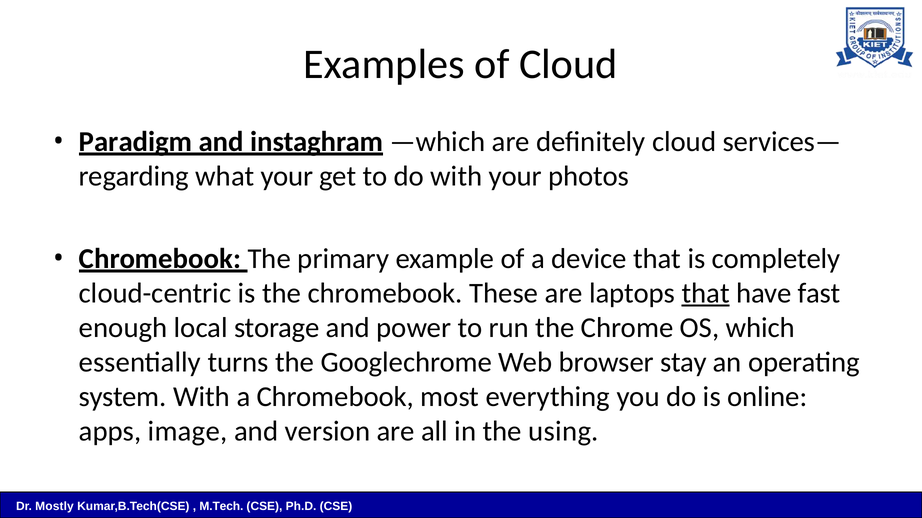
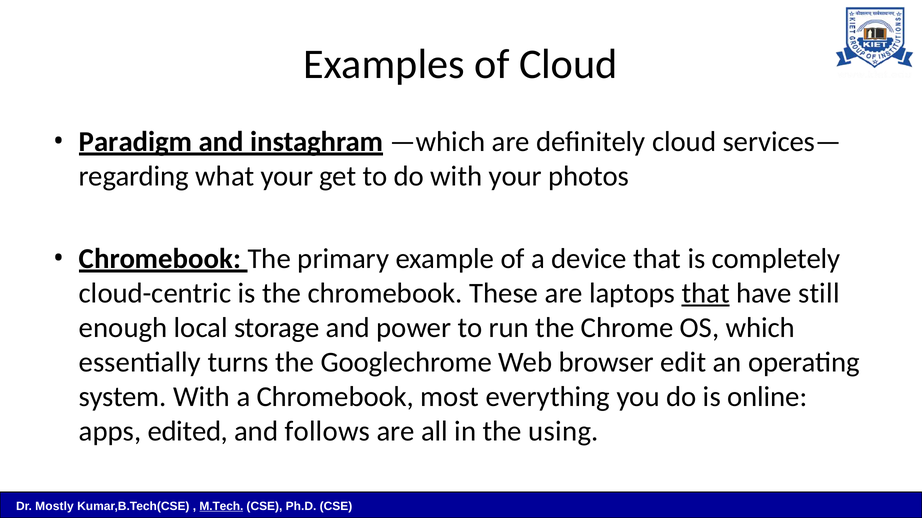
fast: fast -> still (819, 293)
stay: stay -> edit (683, 363)
image: image -> edited (188, 432)
version: version -> follows (327, 432)
M.Tech underline: none -> present (221, 507)
